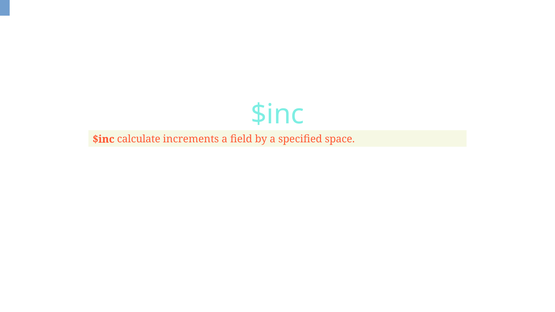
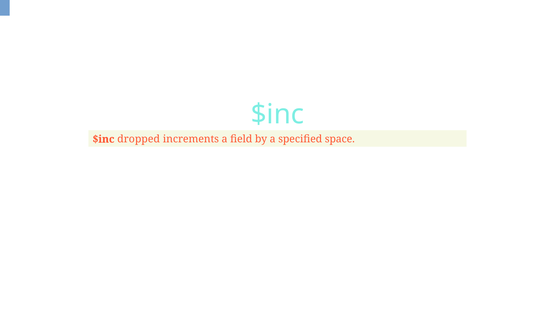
calculate: calculate -> dropped (139, 139)
